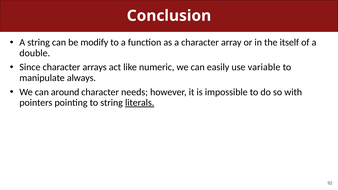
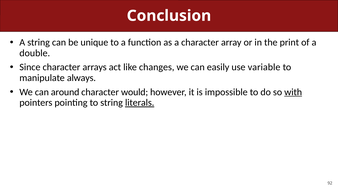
modify: modify -> unique (94, 42)
itself: itself -> print (289, 42)
numeric: numeric -> changes (157, 67)
needs: needs -> would (135, 92)
with underline: none -> present (293, 92)
